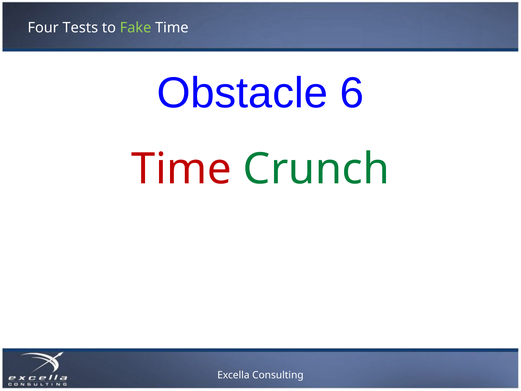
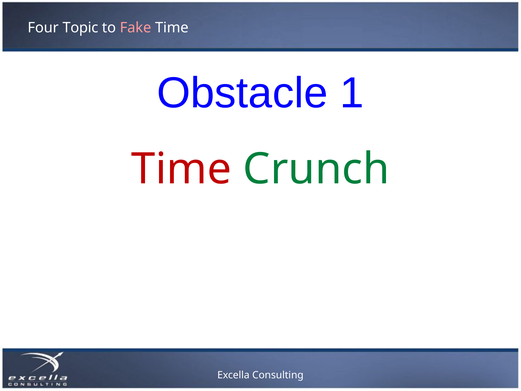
Tests: Tests -> Topic (80, 28)
Fake colour: light green -> pink (136, 28)
6: 6 -> 1 (352, 93)
